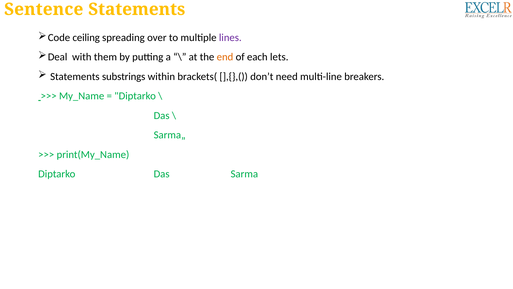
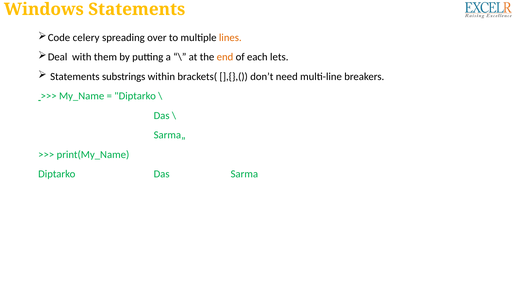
Sentence: Sentence -> Windows (44, 9)
ceiling: ceiling -> celery (86, 37)
lines colour: purple -> orange (230, 37)
